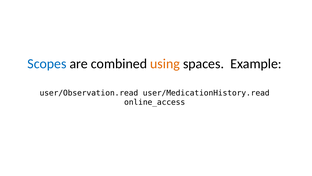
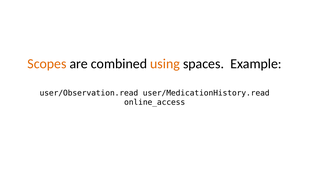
Scopes colour: blue -> orange (47, 64)
